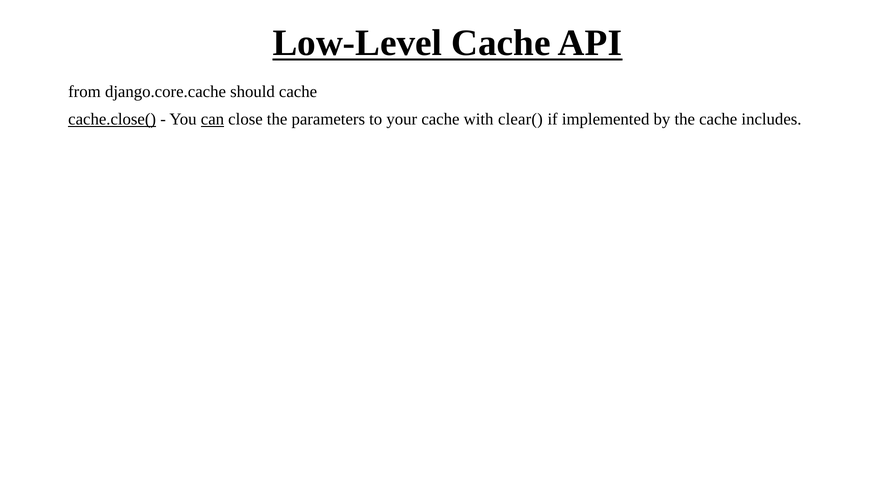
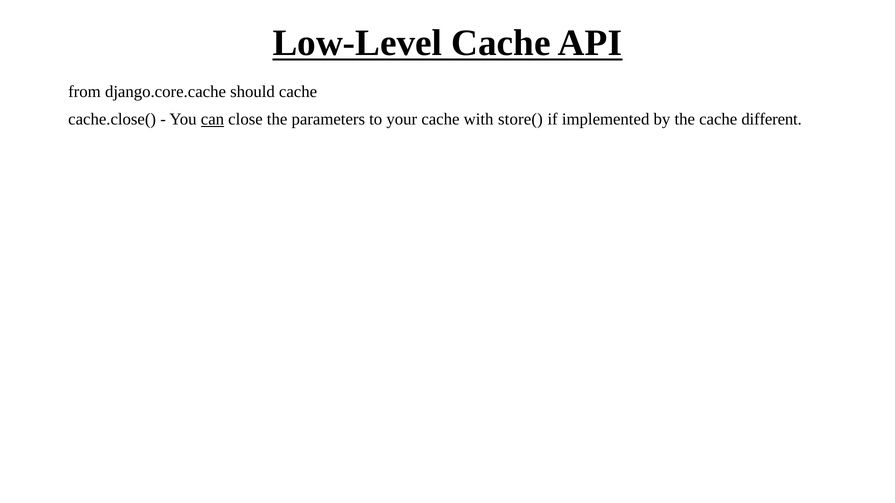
cache.close( underline: present -> none (112, 119)
clear(: clear( -> store( (520, 119)
includes: includes -> different (772, 119)
